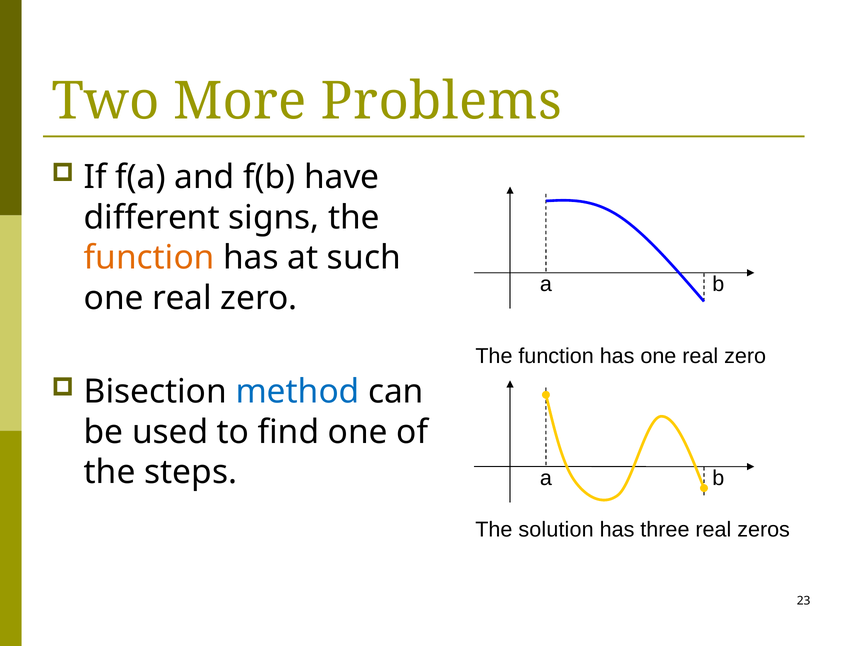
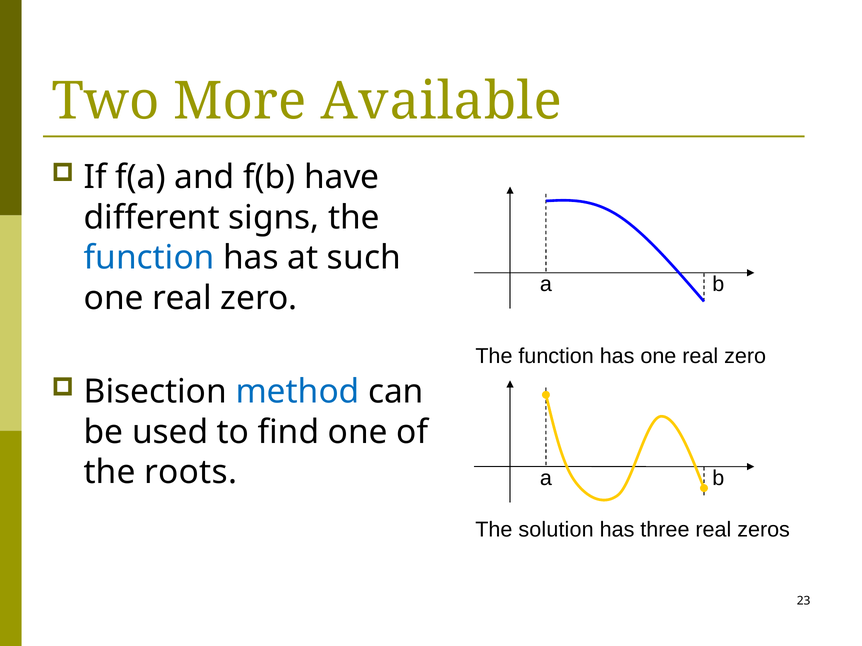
Problems: Problems -> Available (441, 101)
function colour: orange -> blue (149, 258)
steps: steps -> roots (191, 473)
